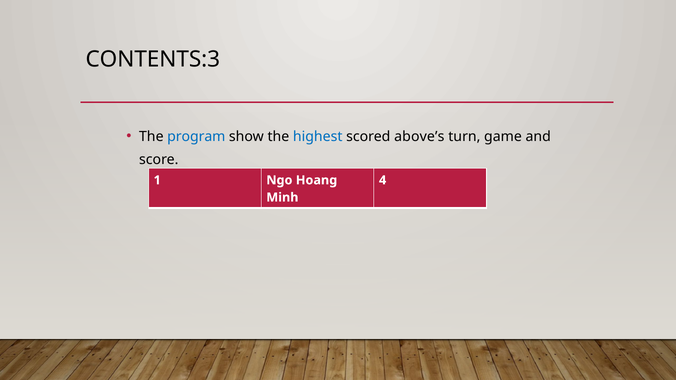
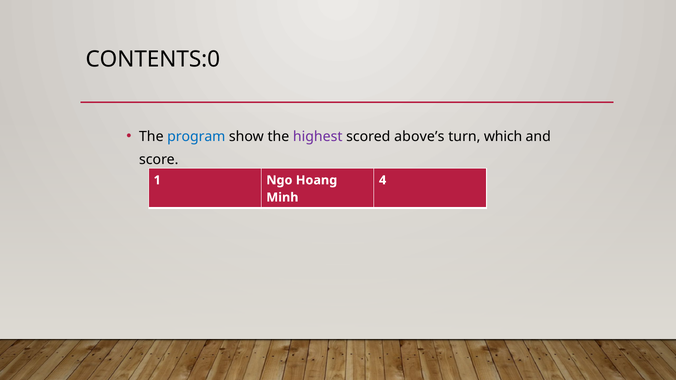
CONTENTS:3: CONTENTS:3 -> CONTENTS:0 (153, 59)
highest colour: blue -> purple (318, 137)
game: game -> which (503, 137)
